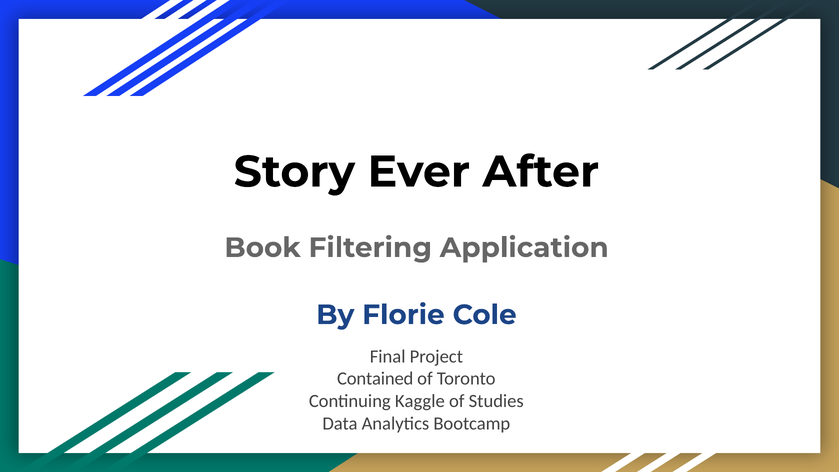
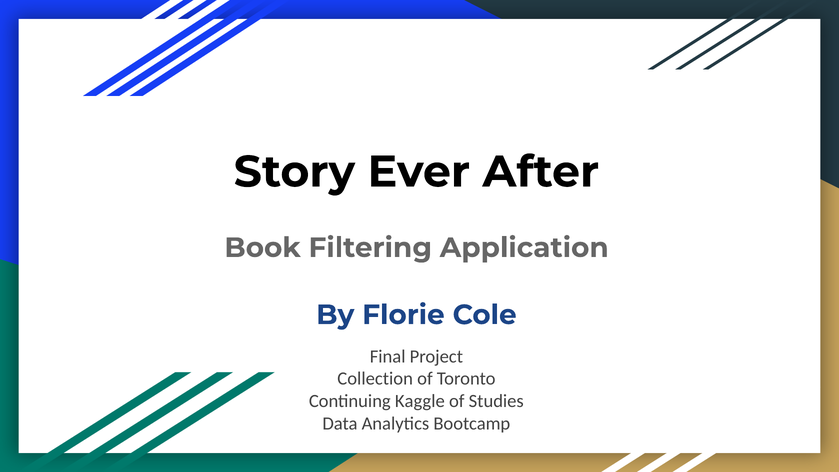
Contained: Contained -> Collection (375, 379)
